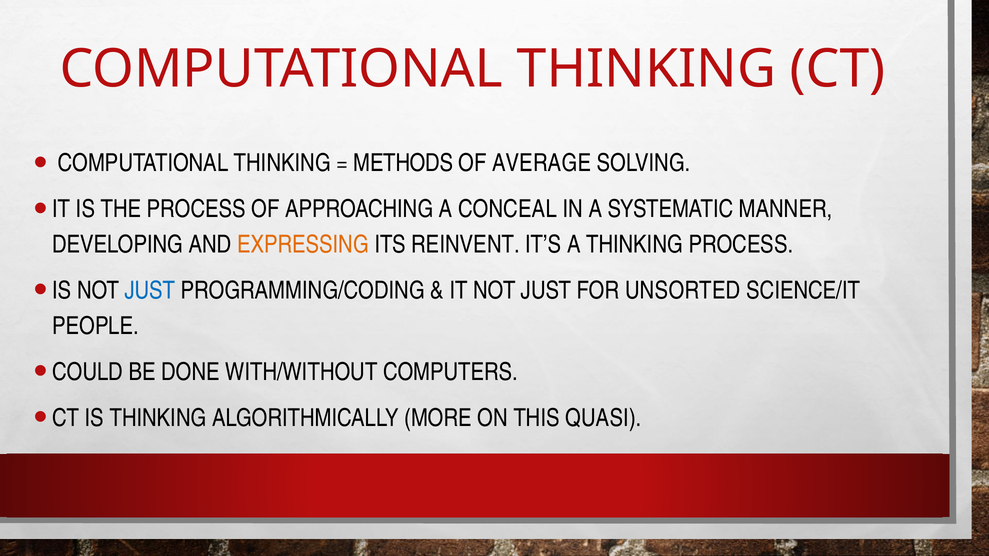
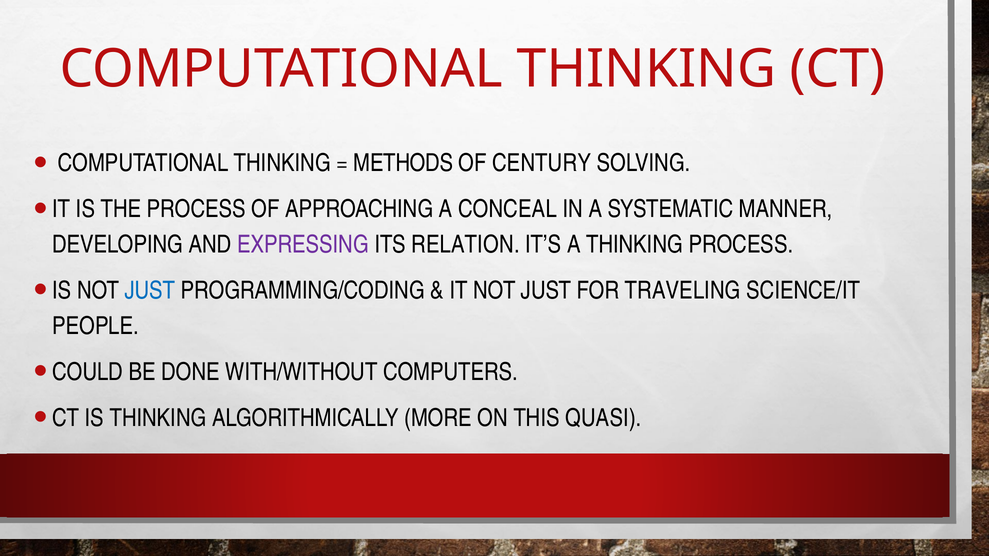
AVERAGE: AVERAGE -> CENTURY (542, 163)
EXPRESSING colour: orange -> purple (303, 245)
REINVENT: REINVENT -> RELATION (465, 245)
UNSORTED: UNSORTED -> TRAVELING (683, 291)
